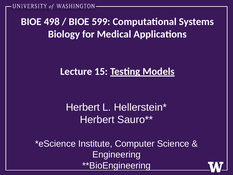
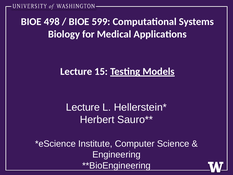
Herbert: Herbert -> Lecture (83, 107)
